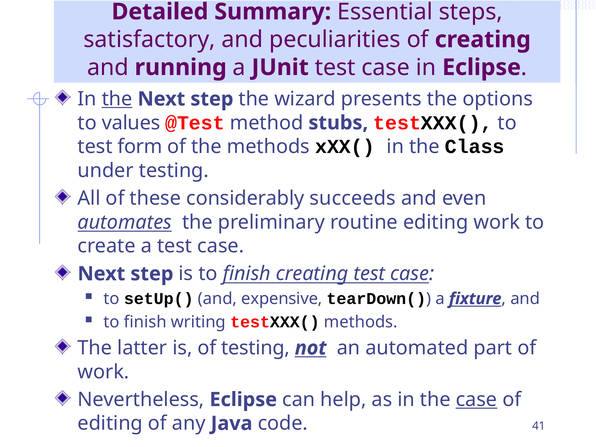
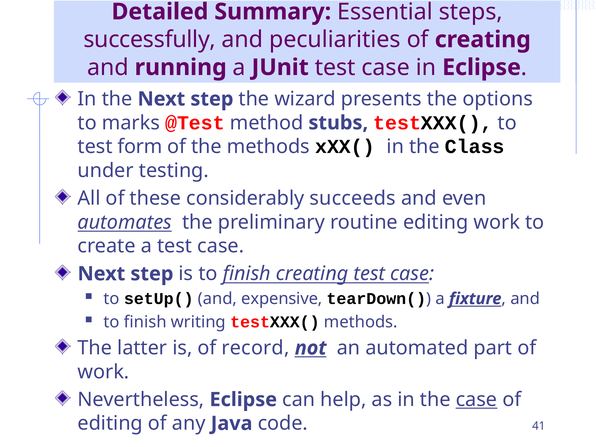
satisfactory: satisfactory -> successfully (150, 40)
the underline: present -> none (117, 99)
values: values -> marks (131, 123)
of testing: testing -> record (255, 348)
